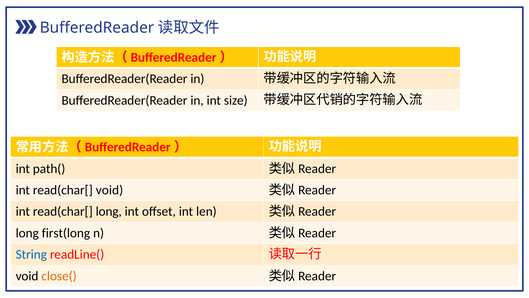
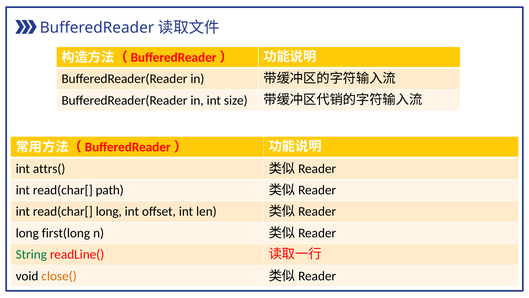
path(: path( -> attrs( (49, 168)
read(char[ void: void -> path (110, 190)
String colour: blue -> green (31, 254)
